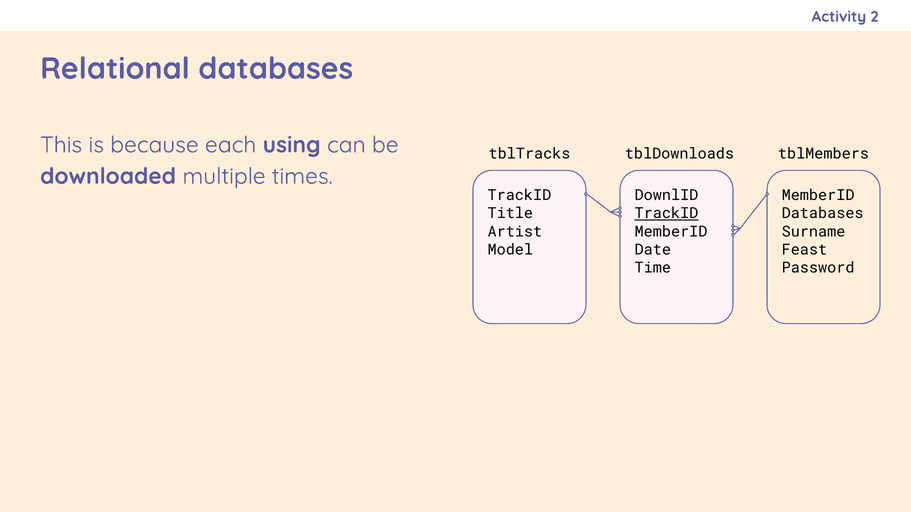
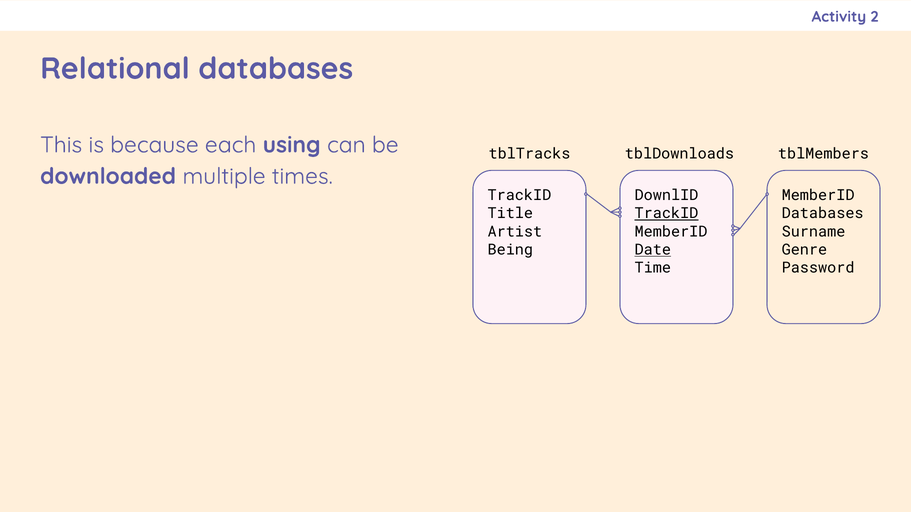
Model: Model -> Being (510, 250)
Date underline: none -> present (653, 250)
Feast: Feast -> Genre (804, 250)
